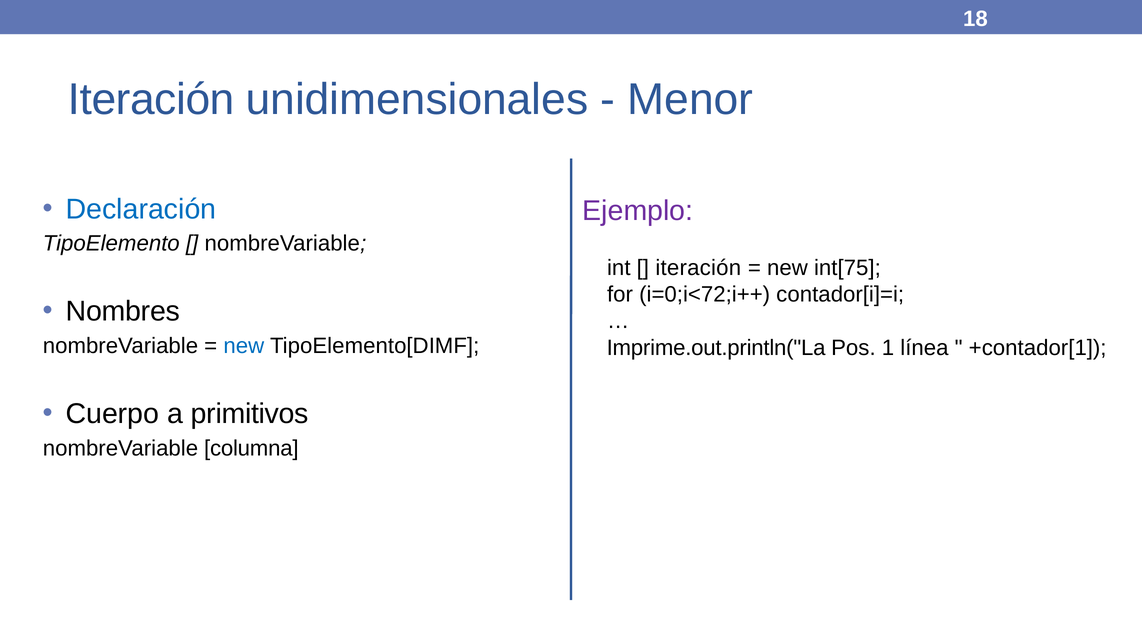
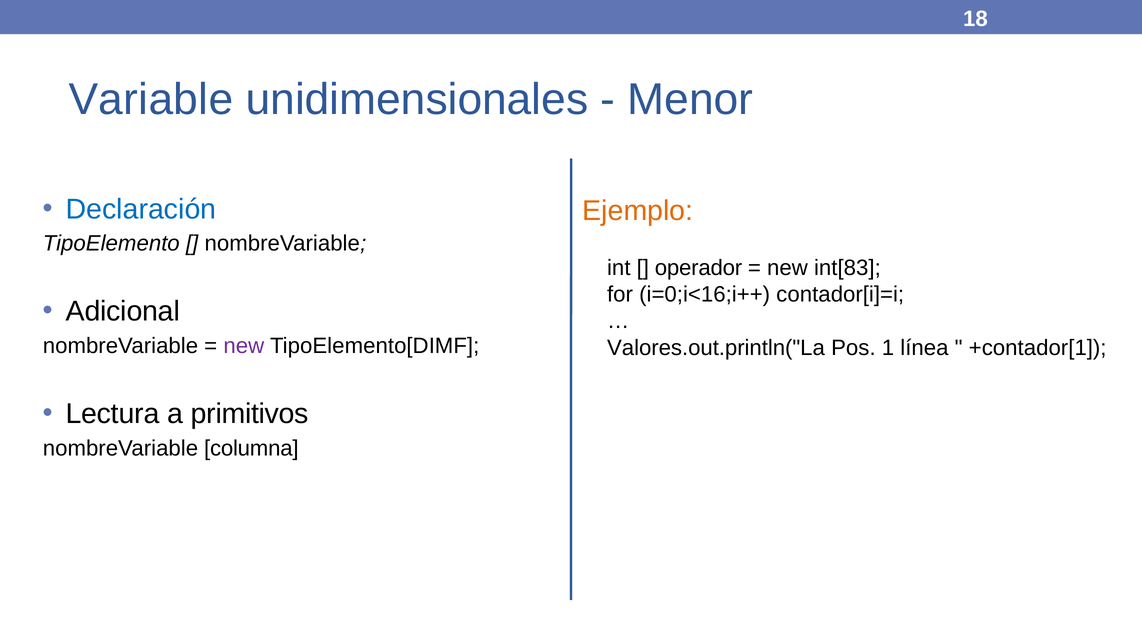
Iteración: Iteración -> Variable (151, 99)
Ejemplo colour: purple -> orange (638, 211)
iteración: iteración -> operador (699, 267)
int[75: int[75 -> int[83 (847, 267)
i=0;i<72;i++: i=0;i<72;i++ -> i=0;i<16;i++ (705, 294)
Nombres: Nombres -> Adicional (123, 311)
new colour: blue -> purple (244, 346)
Imprime.out.println("La: Imprime.out.println("La -> Valores.out.println("La (716, 347)
Cuerpo: Cuerpo -> Lectura (113, 413)
